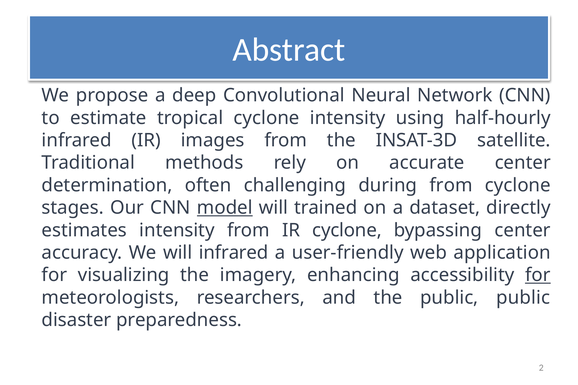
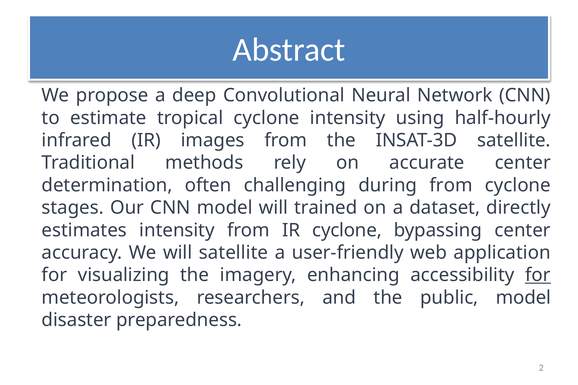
model underline: present -> none (225, 208)
will infrared: infrared -> satellite (234, 253)
public public: public -> model (523, 298)
